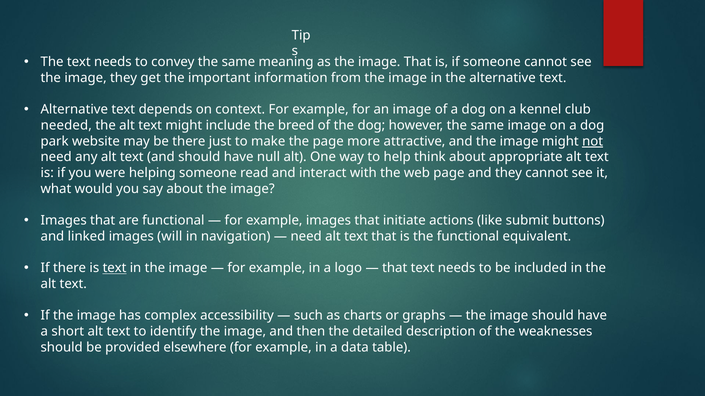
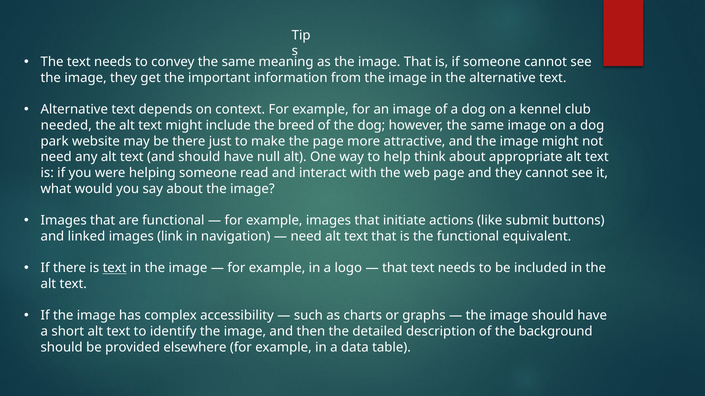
not underline: present -> none (593, 142)
will: will -> link (170, 237)
weaknesses: weaknesses -> background (556, 332)
